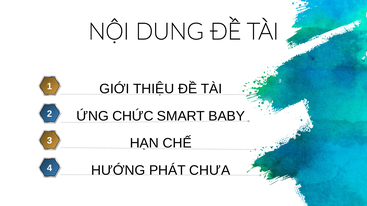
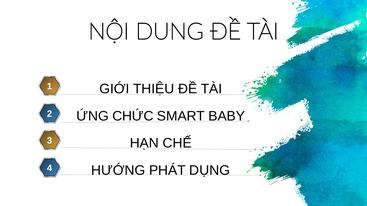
CHƯA: CHƯA -> DỤNG (210, 171)
